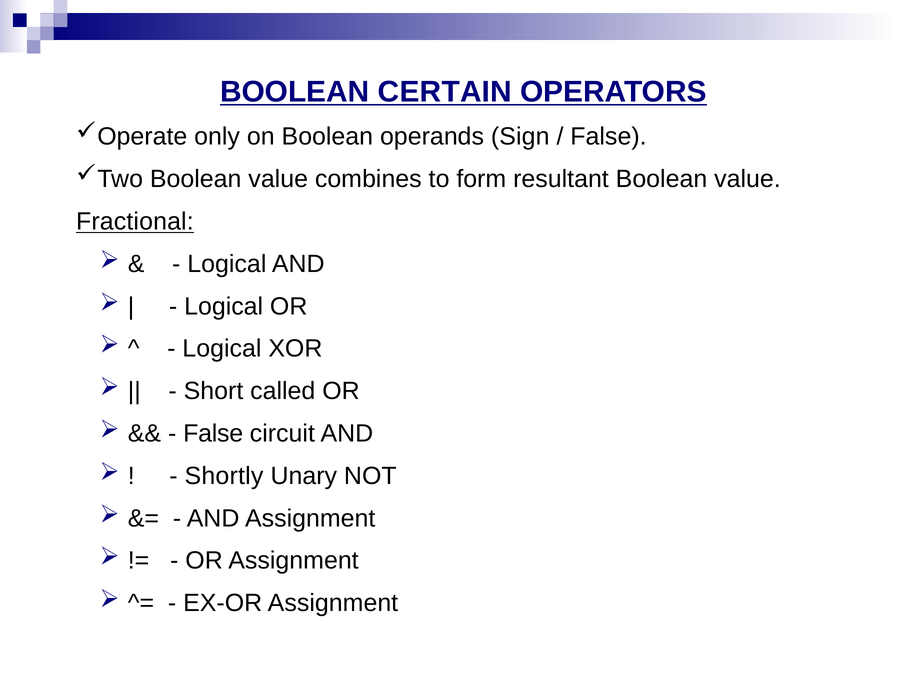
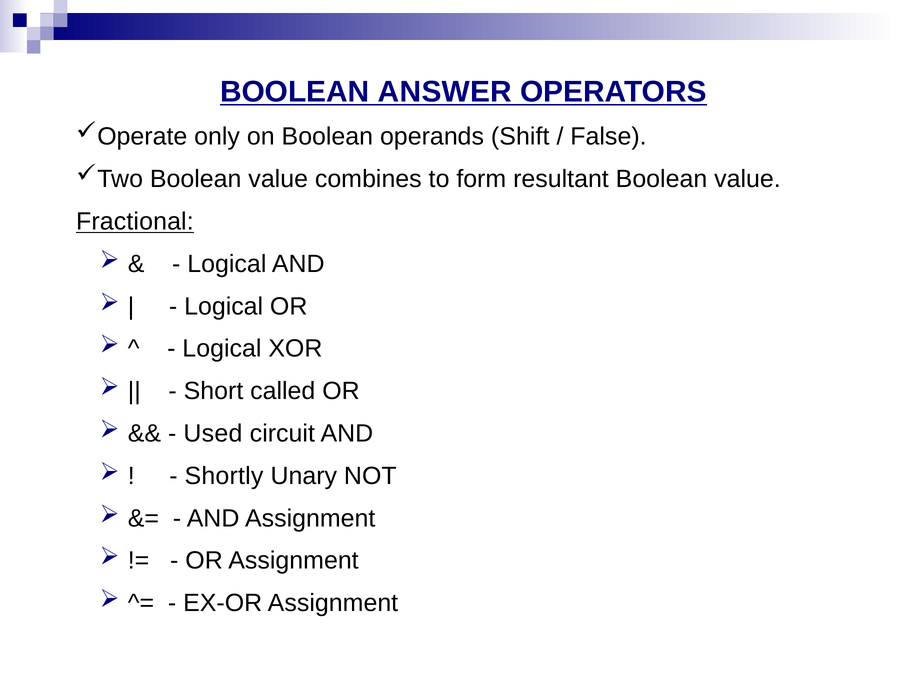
CERTAIN: CERTAIN -> ANSWER (445, 92)
Sign: Sign -> Shift (520, 137)
False: False -> Used (213, 433)
